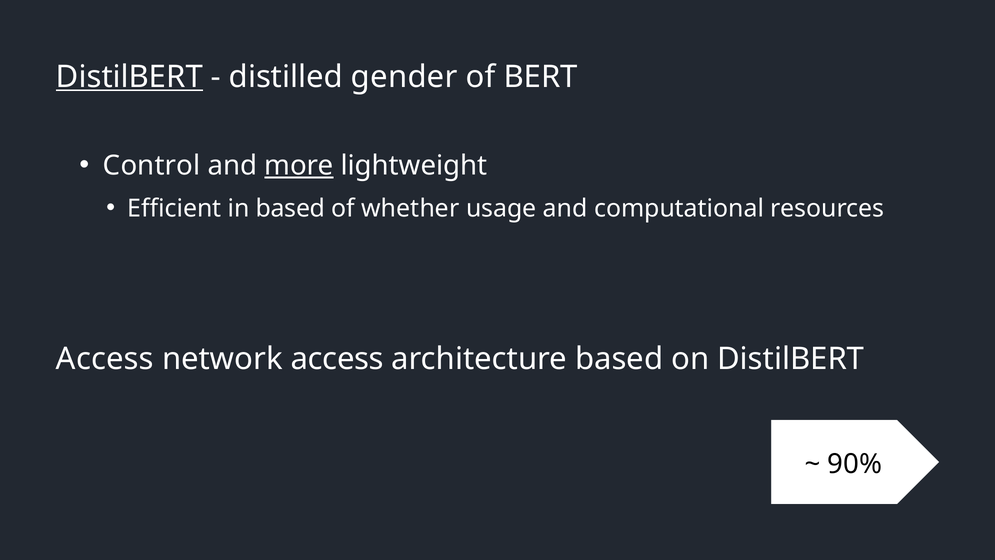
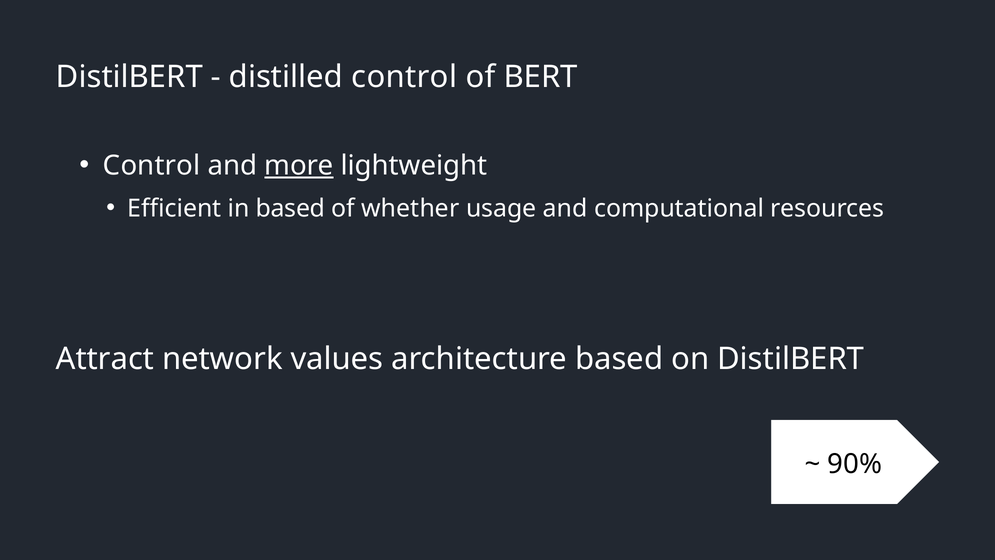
DistilBERT underline: present -> none (129, 77)
distilled gender: gender -> control (404, 77)
Access: Access -> Attract (105, 359)
network access: access -> values (337, 359)
